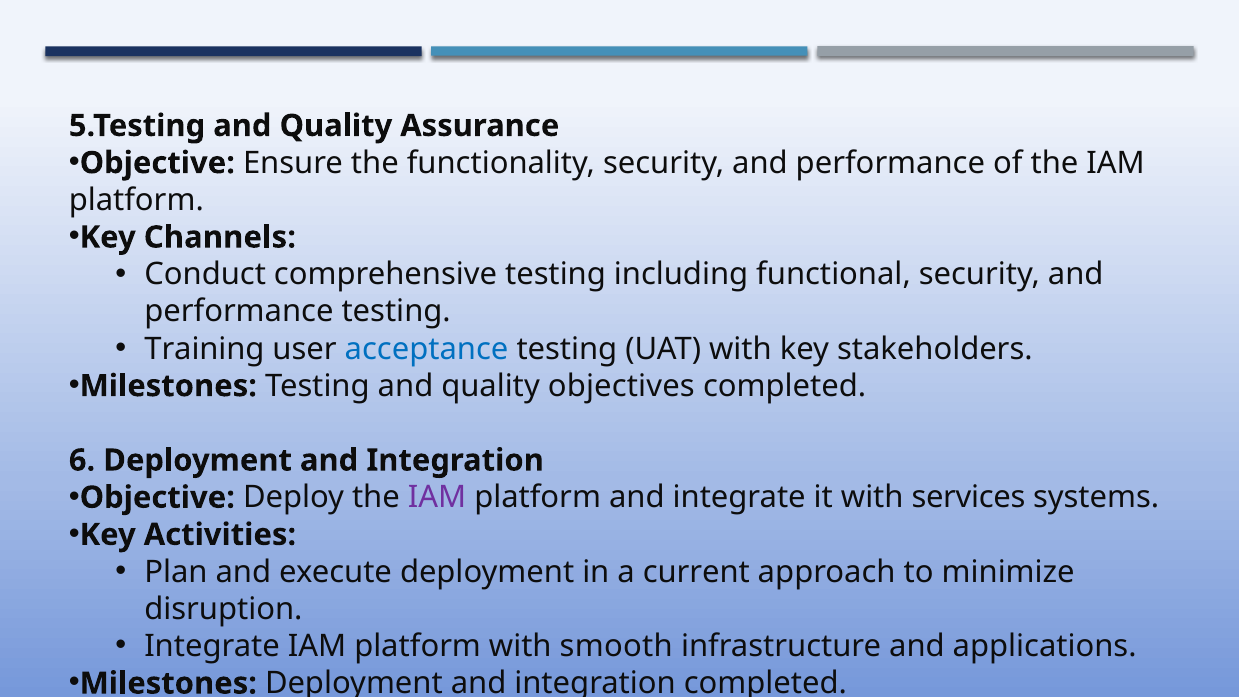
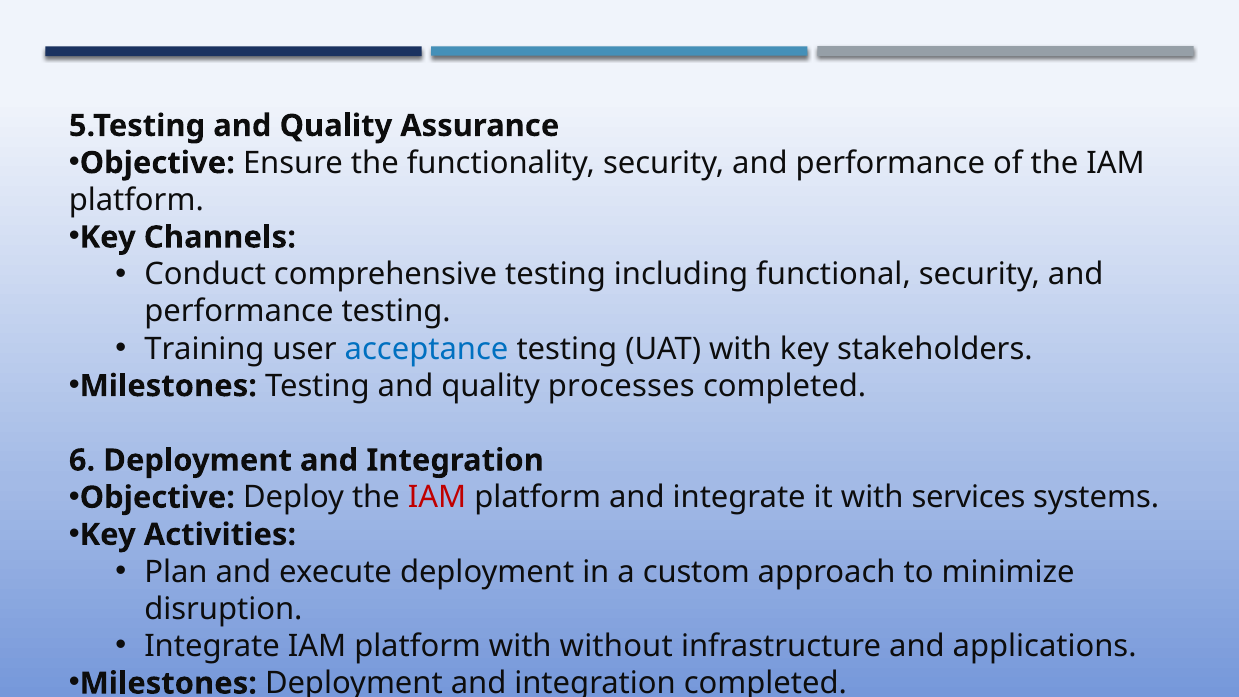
objectives: objectives -> processes (621, 386)
IAM colour: purple -> red (437, 497)
current: current -> custom (696, 572)
smooth: smooth -> without (616, 646)
